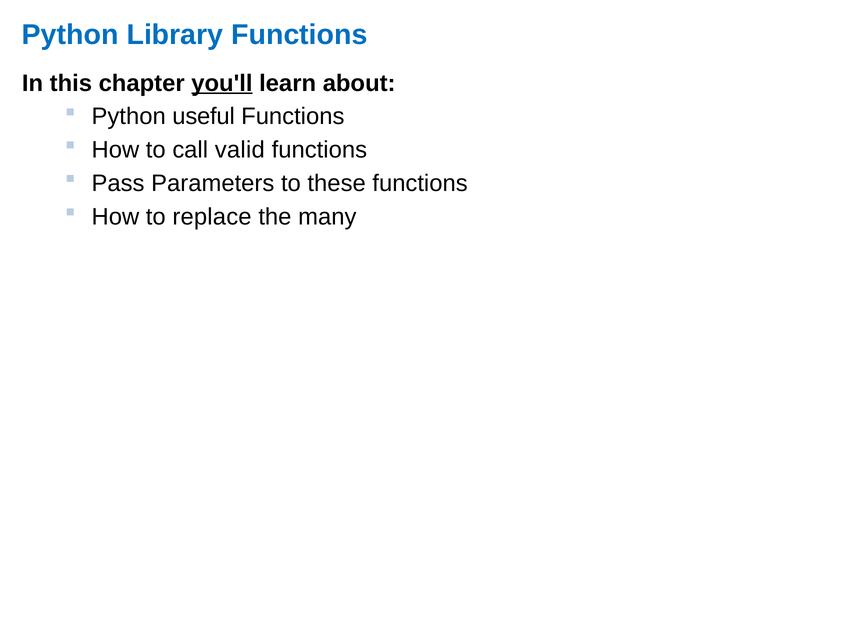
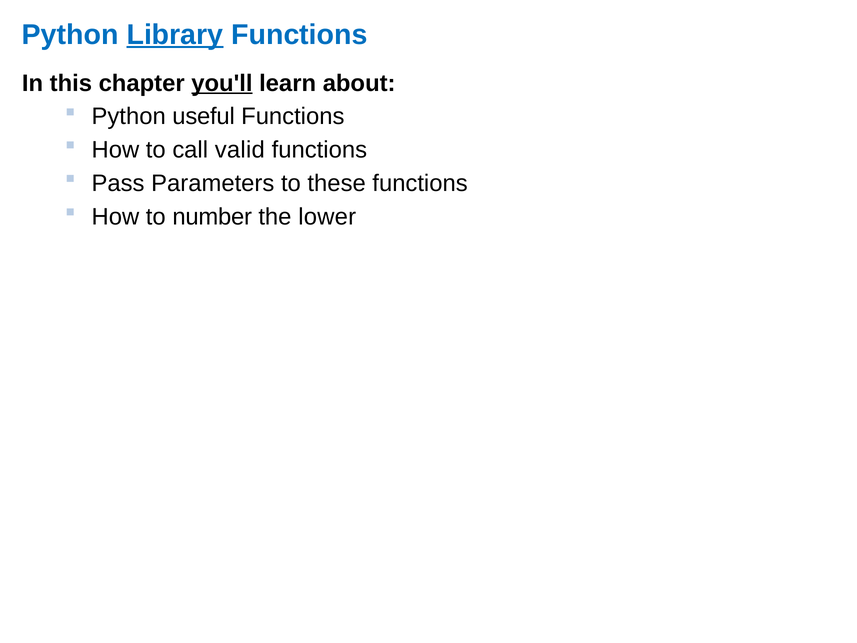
Library underline: none -> present (175, 35)
replace: replace -> number (212, 217)
many: many -> lower (327, 217)
